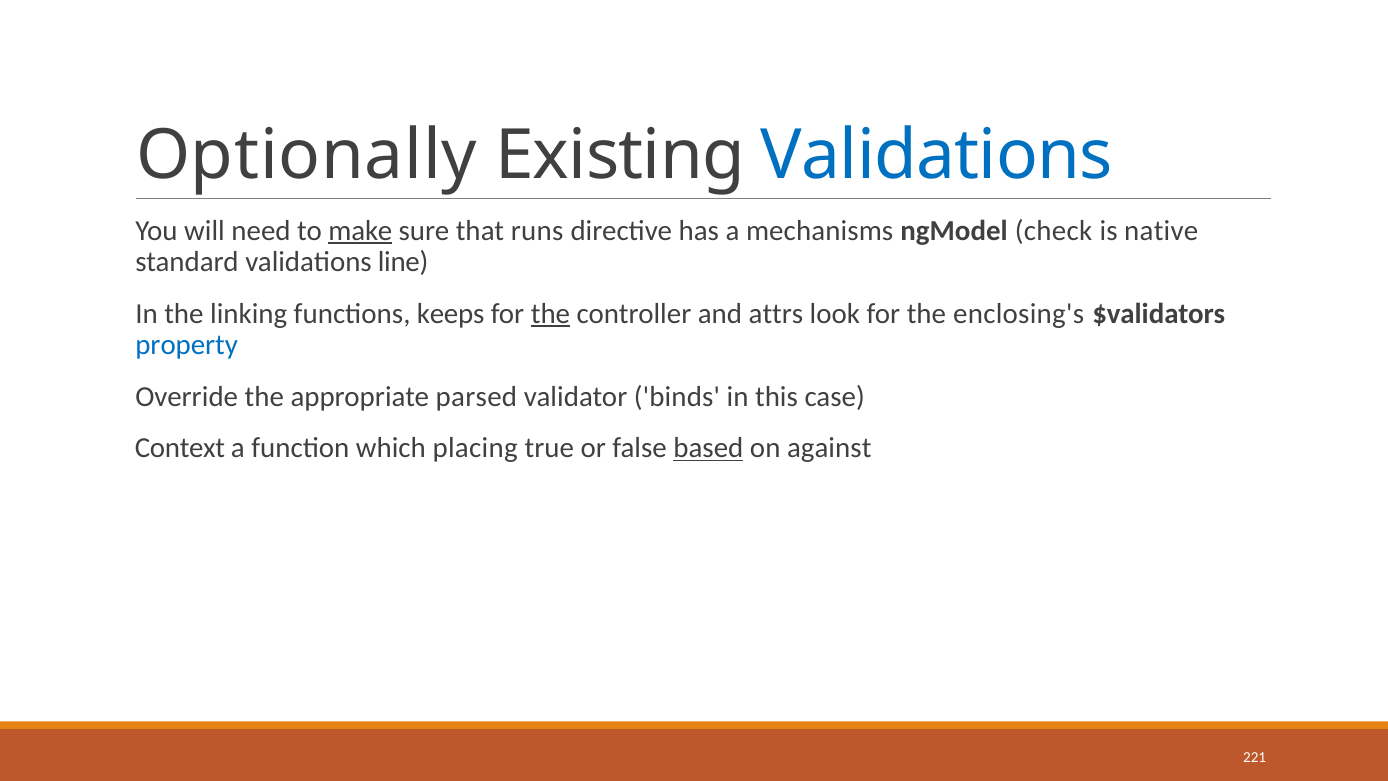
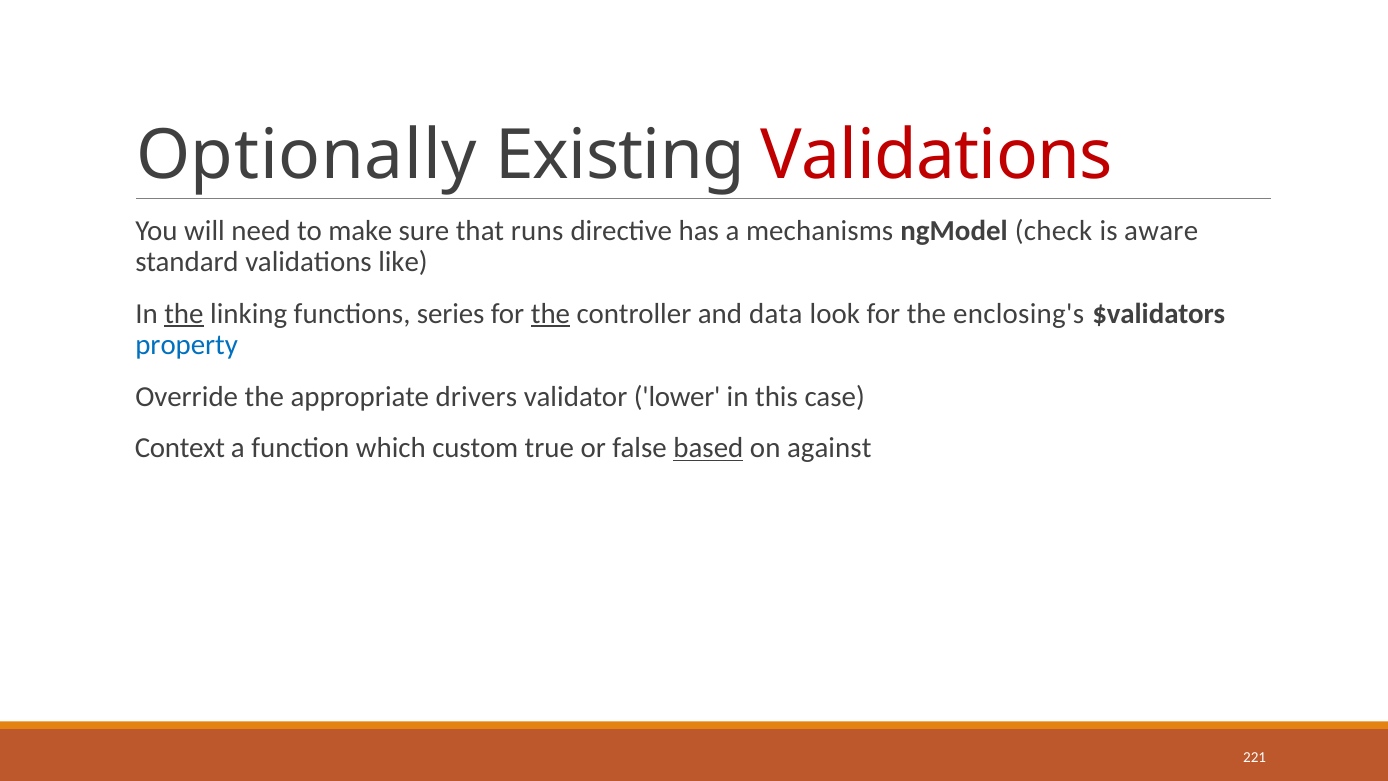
Validations colour: blue -> red (937, 156)
make underline: present -> none (360, 231)
native: native -> aware (1161, 231)
line: line -> like (403, 262)
the underline: none -> present (184, 314)
keeps: keeps -> series (451, 314)
attrs: attrs -> data (776, 314)
parsed: parsed -> drivers (476, 396)
binds: binds -> lower (677, 396)
placing: placing -> custom (475, 448)
